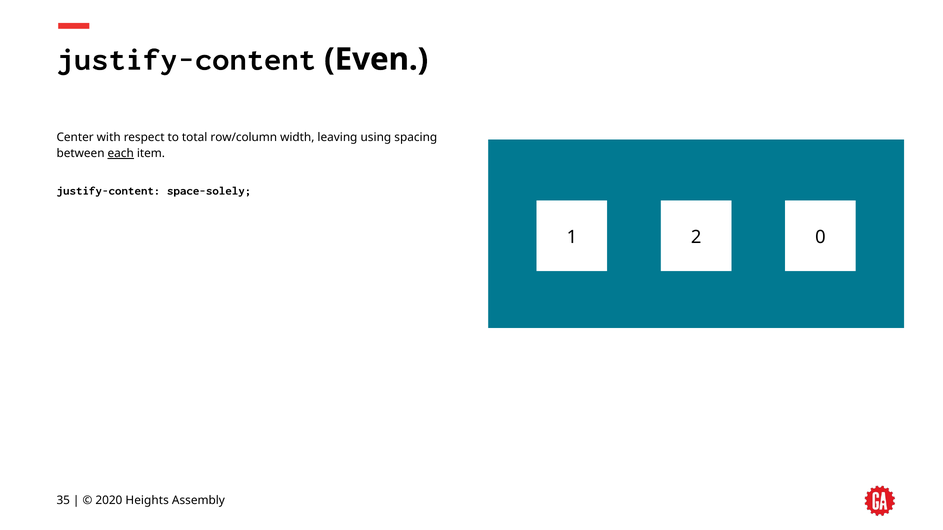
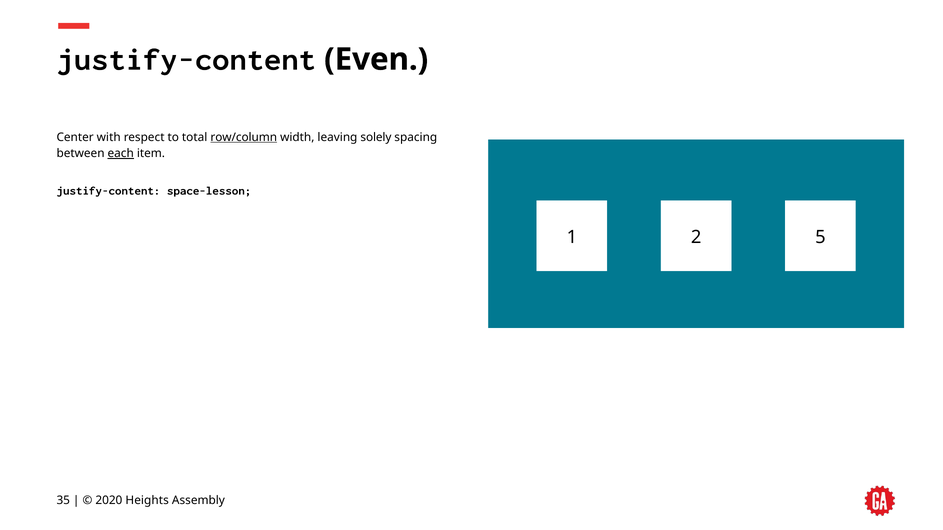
row/column underline: none -> present (244, 137)
using: using -> solely (376, 137)
space-solely: space-solely -> space-lesson (209, 191)
0: 0 -> 5 (820, 237)
